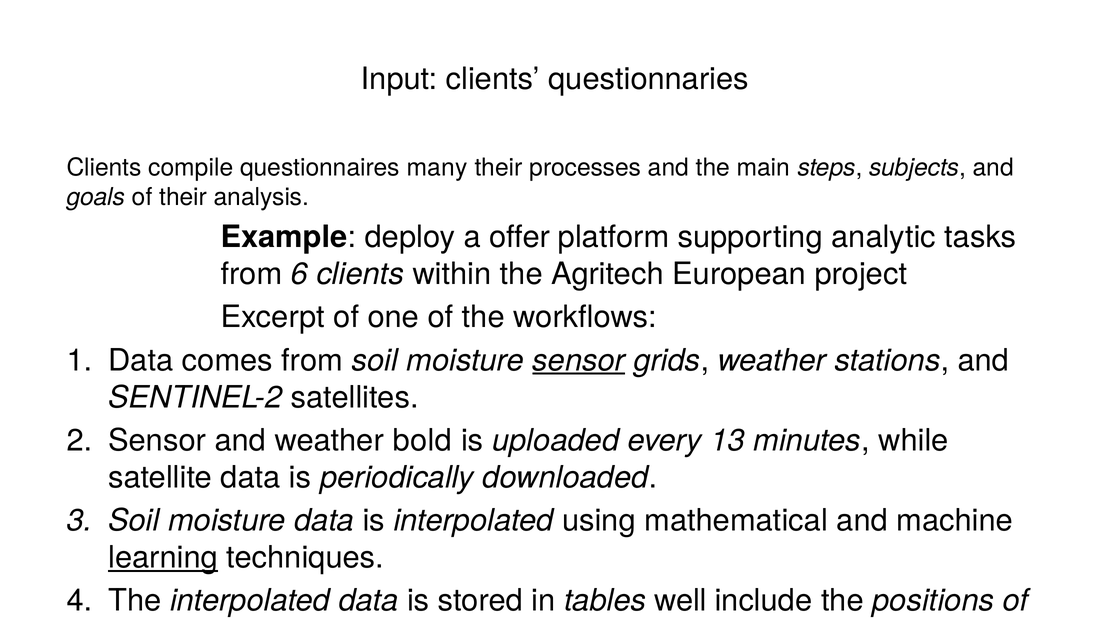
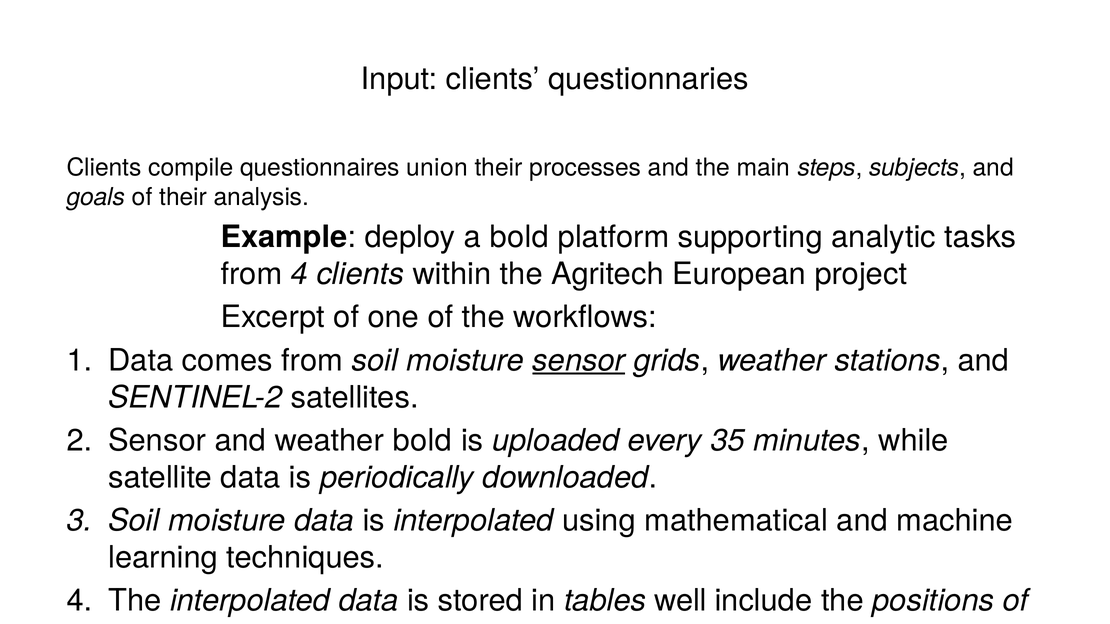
many: many -> union (437, 168)
a offer: offer -> bold (519, 237)
from 6: 6 -> 4 (299, 274)
13: 13 -> 35 (728, 441)
learning underline: present -> none (163, 558)
